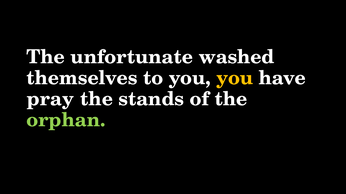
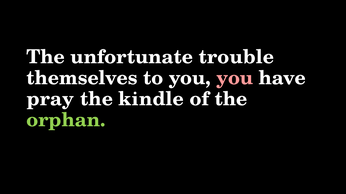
washed: washed -> trouble (236, 57)
you colour: yellow -> pink (235, 78)
stands: stands -> kindle (151, 99)
